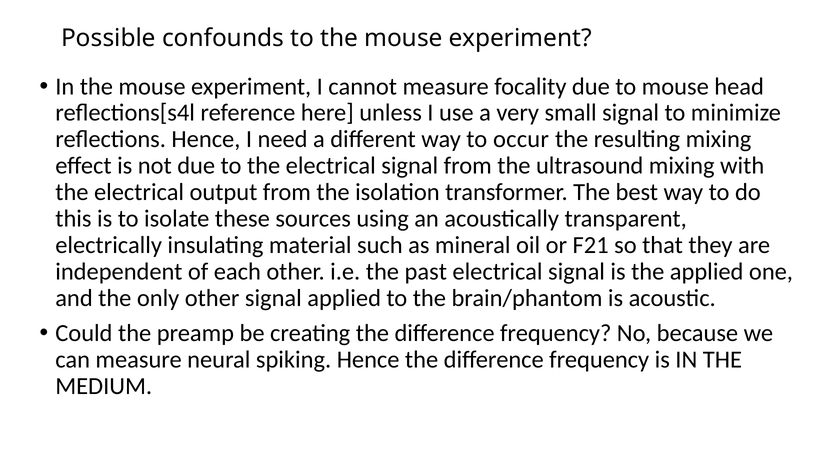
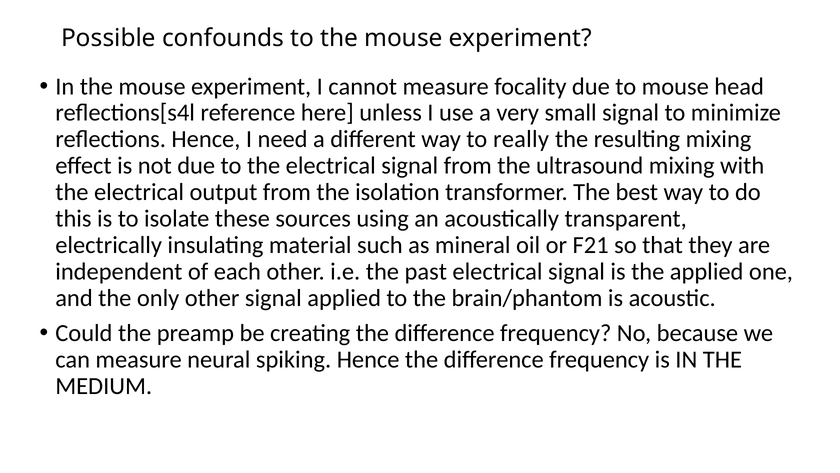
occur: occur -> really (521, 139)
